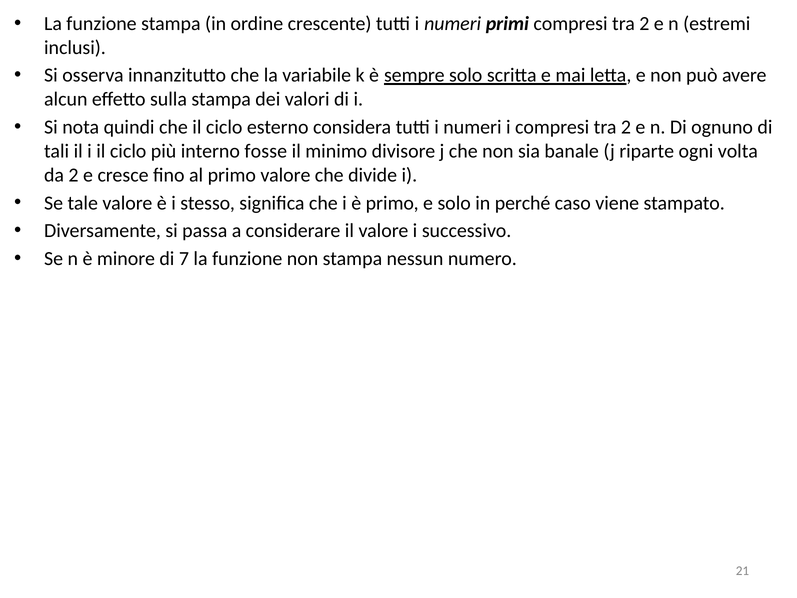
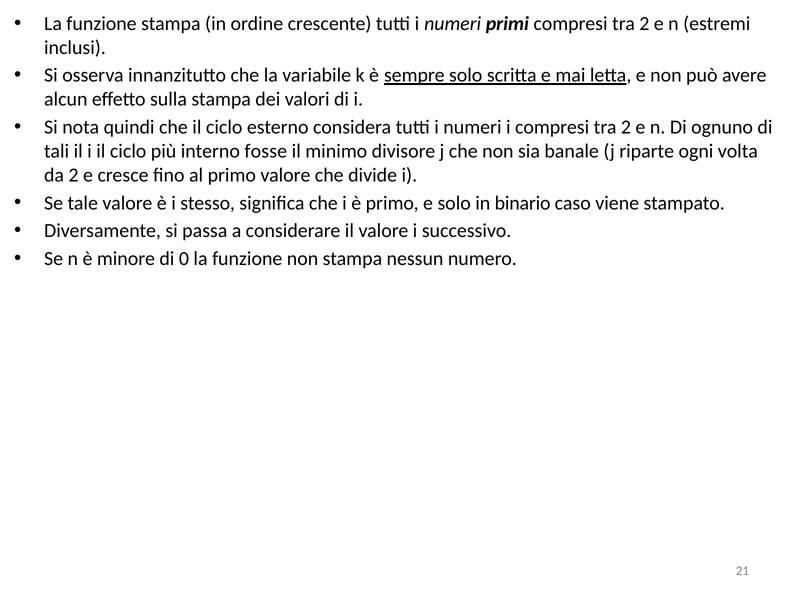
perché: perché -> binario (523, 203)
7: 7 -> 0 (184, 259)
